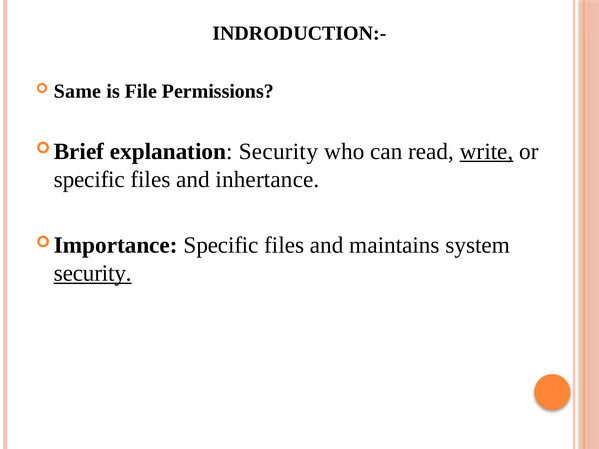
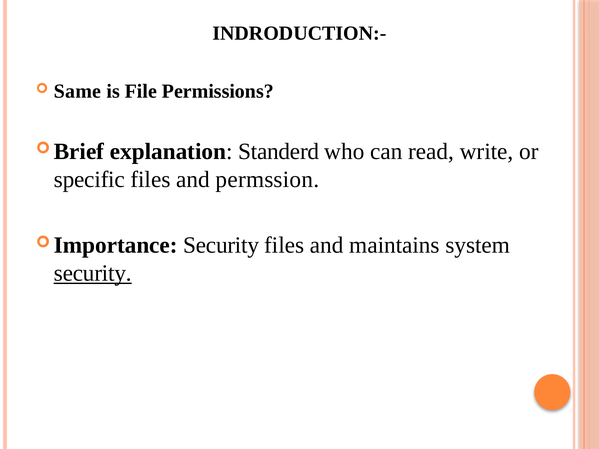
explanation Security: Security -> Standerd (279, 151)
write underline: present -> none (487, 151)
inhertance: inhertance -> permssion (267, 179)
Specific: Specific -> Security (221, 245)
